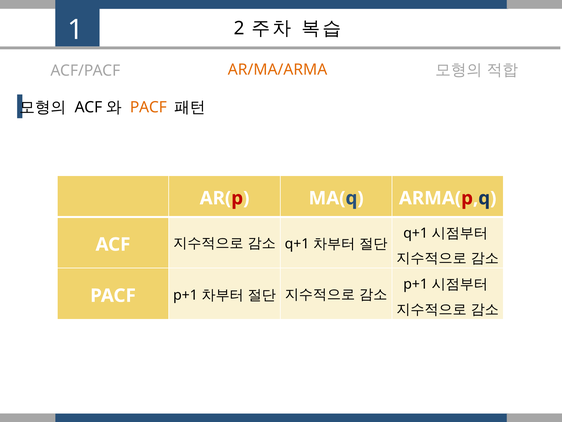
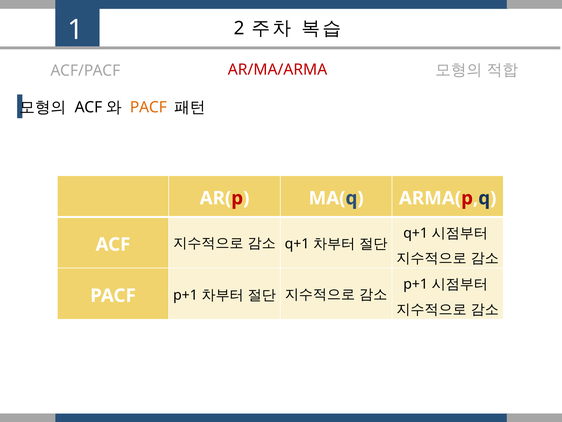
AR/MA/ARMA colour: orange -> red (278, 70)
